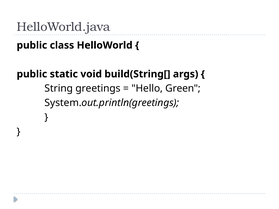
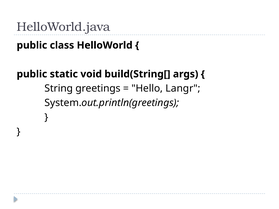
Green: Green -> Langr (183, 89)
